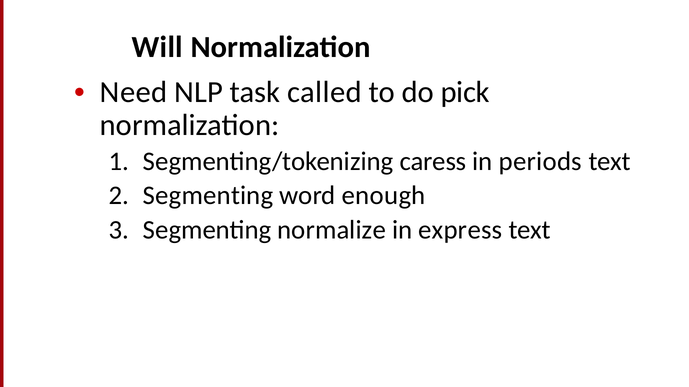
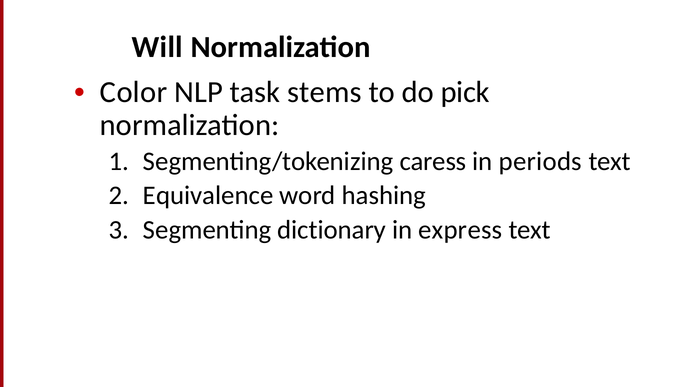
Need: Need -> Color (134, 92)
called: called -> stems (324, 92)
Segmenting: Segmenting -> Equivalence (208, 196)
enough: enough -> hashing (384, 196)
normalize: normalize -> dictionary (332, 230)
